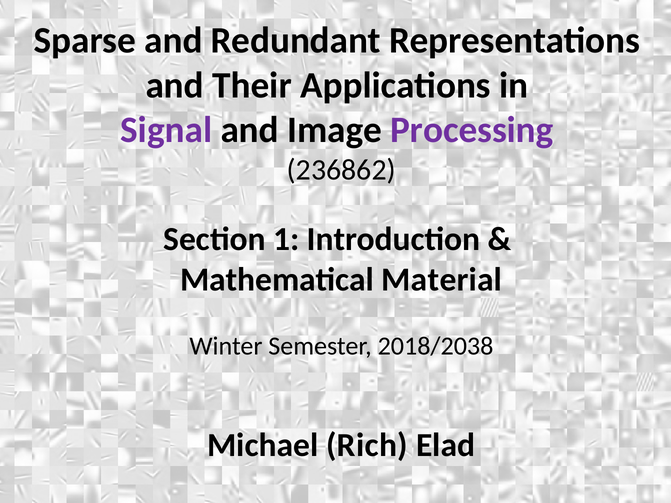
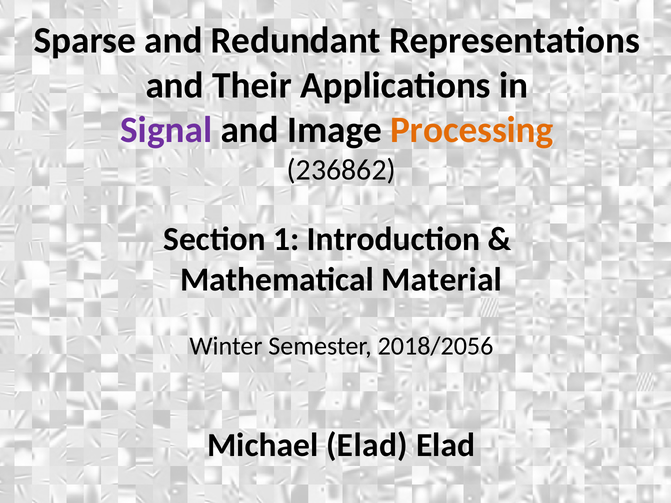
Processing colour: purple -> orange (472, 130)
2018/2038: 2018/2038 -> 2018/2056 (436, 346)
Michael Rich: Rich -> Elad (367, 445)
